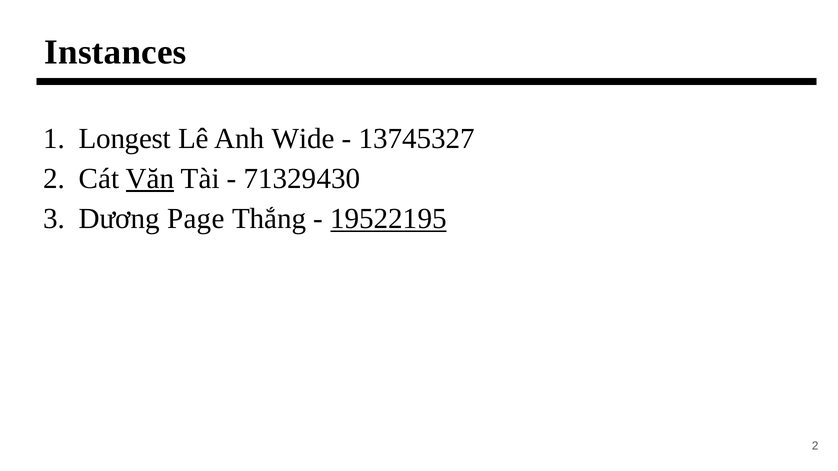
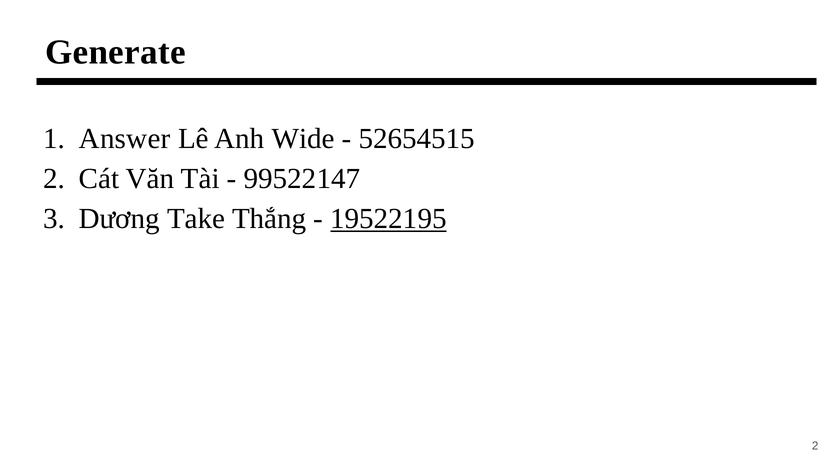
Instances: Instances -> Generate (115, 52)
Longest: Longest -> Answer (125, 139)
13745327: 13745327 -> 52654515 (417, 139)
Văn underline: present -> none (150, 179)
71329430: 71329430 -> 99522147 (302, 179)
Page: Page -> Take (196, 219)
